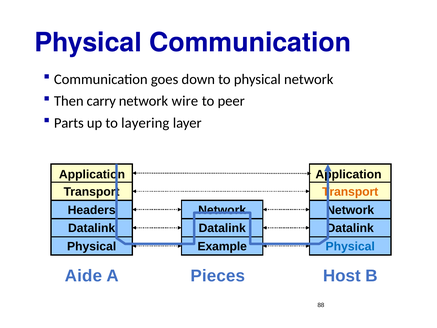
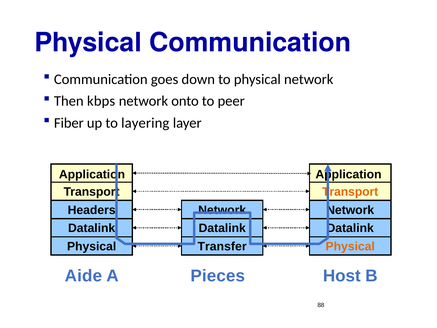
carry: carry -> kbps (101, 101)
wire: wire -> onto (185, 101)
Parts: Parts -> Fiber (69, 123)
Example: Example -> Transfer (222, 246)
Physical colour: blue -> orange (350, 246)
